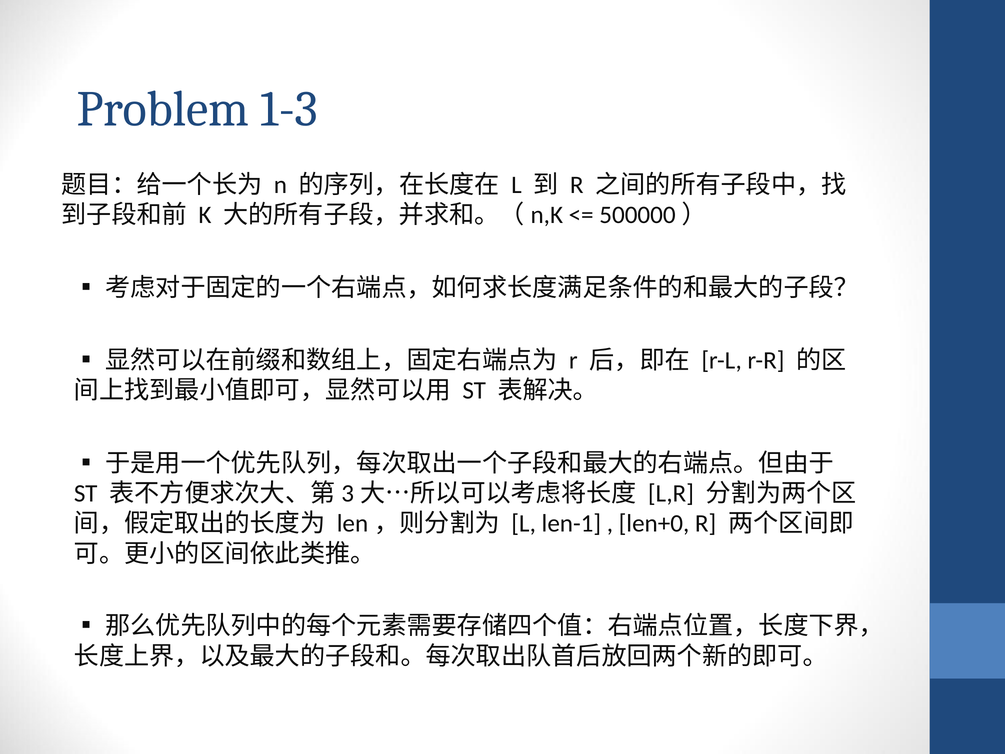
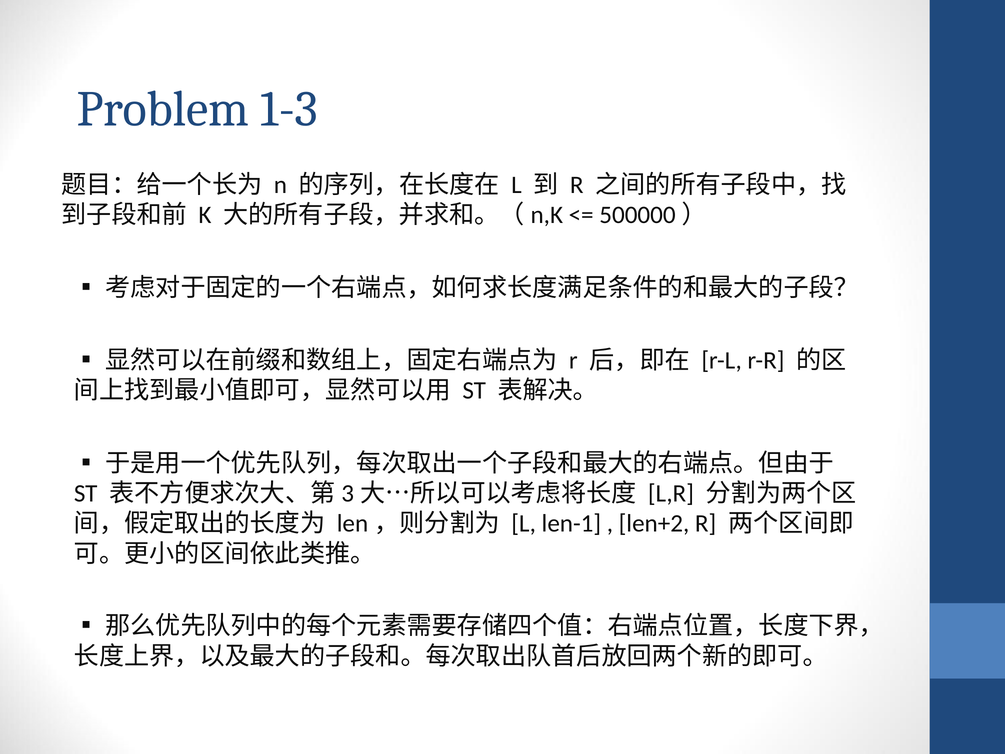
len+0: len+0 -> len+2 (654, 523)
